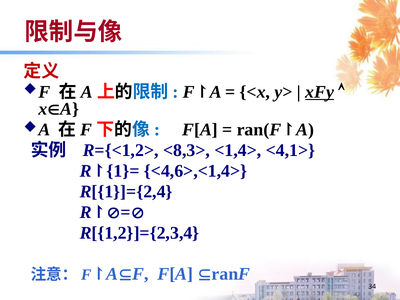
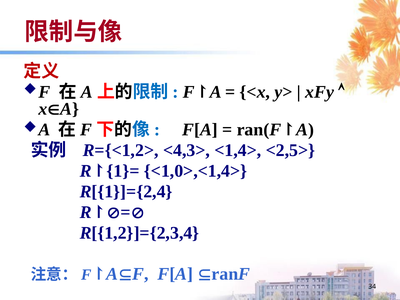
xFy underline: present -> none (320, 92)
<8,3>: <8,3> -> <4,3> (186, 150)
<4,1>: <4,1> -> <2,5> (290, 150)
<4,6>,<1,4>: <4,6>,<1,4> -> <1,0>,<1,4> (196, 171)
